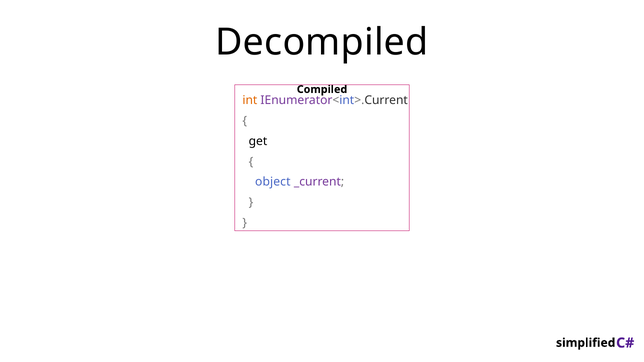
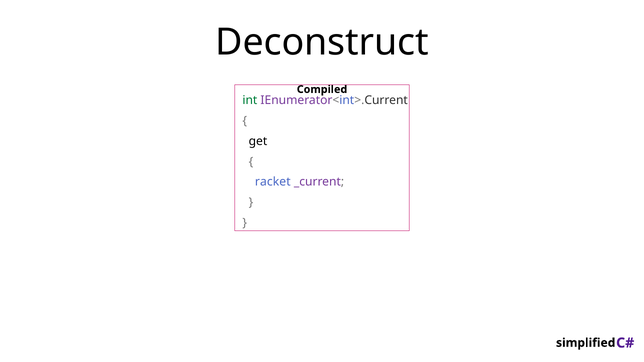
Decompiled: Decompiled -> Deconstruct (322, 42)
int colour: orange -> green (250, 100)
object: object -> racket (273, 182)
